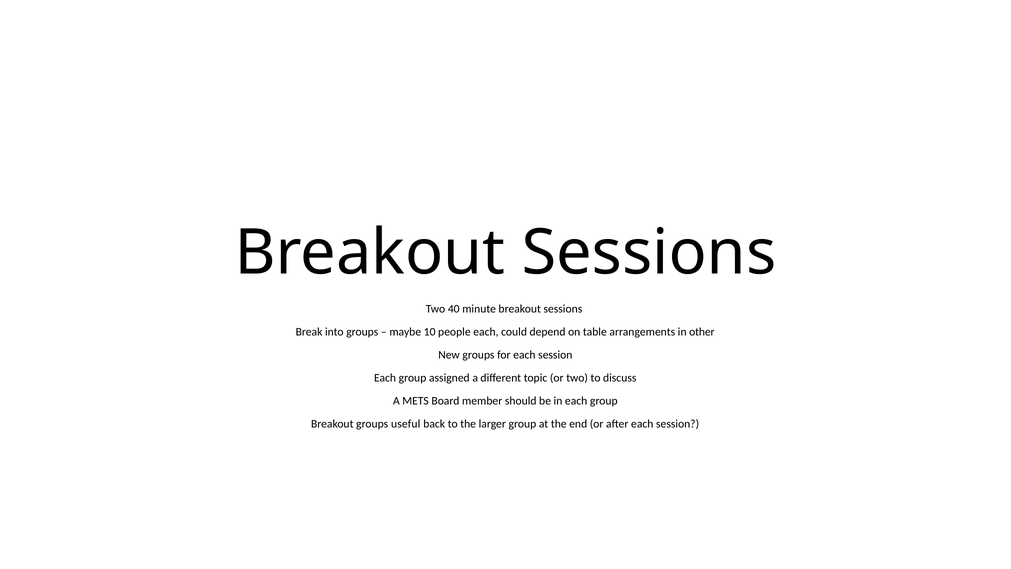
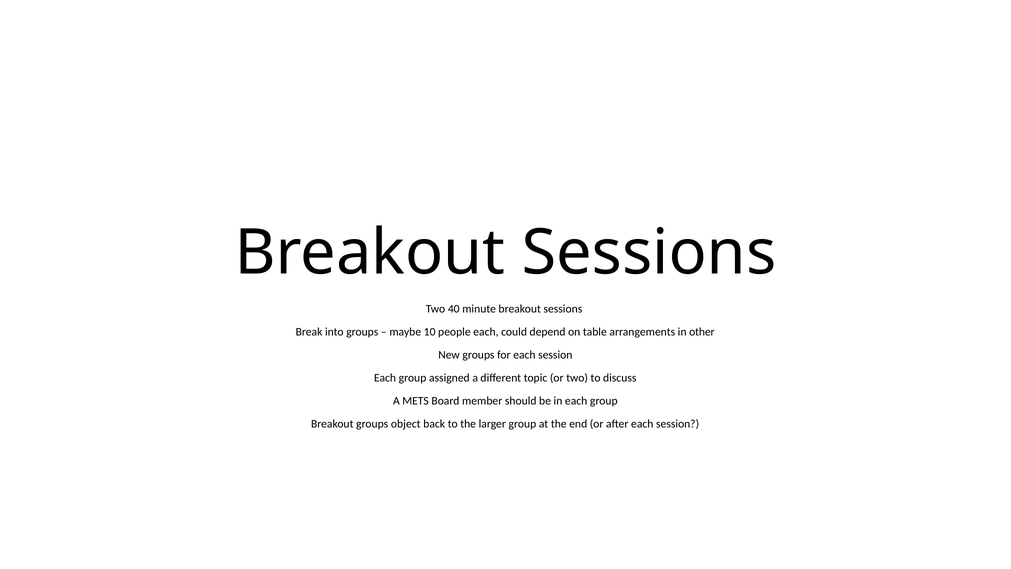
useful: useful -> object (406, 424)
